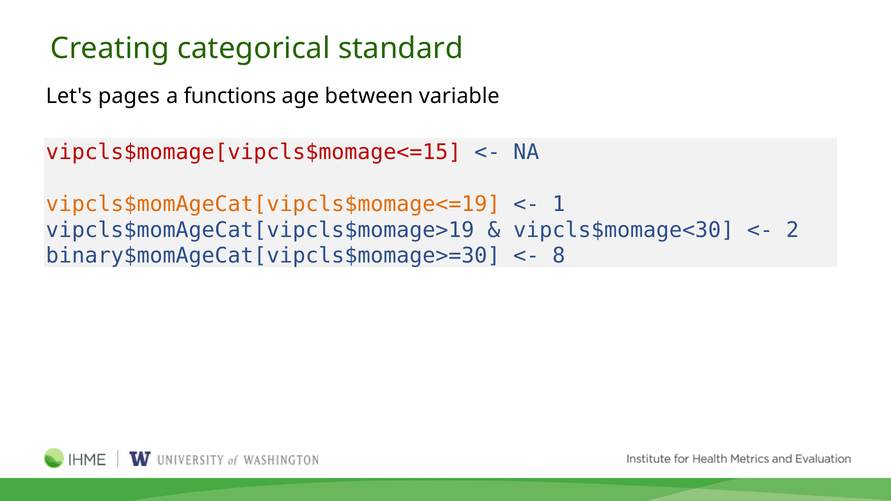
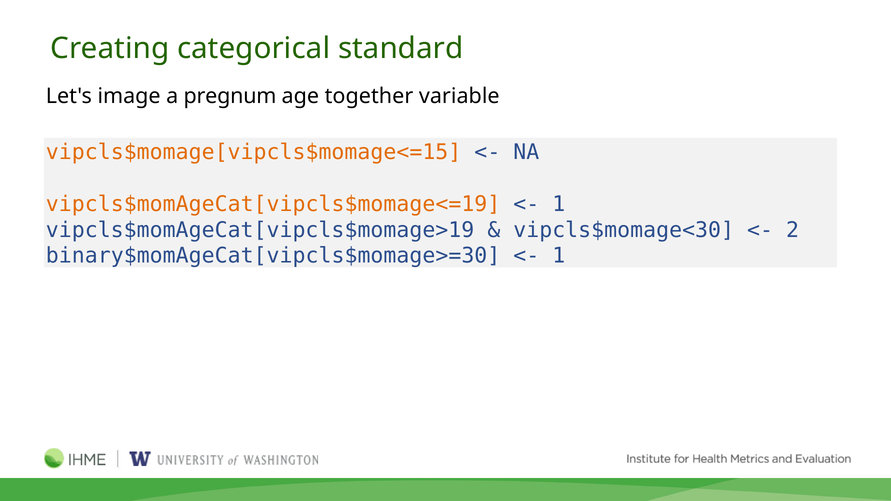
pages: pages -> image (129, 96)
functions: functions -> pregnum (230, 96)
between: between -> together (369, 96)
vipcls$momage[vipcls$momage<=15 colour: red -> orange (254, 152)
8: 8 -> 1 (559, 256)
